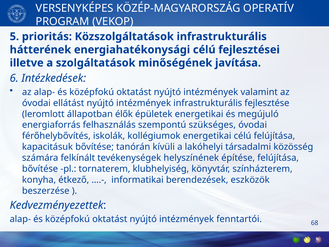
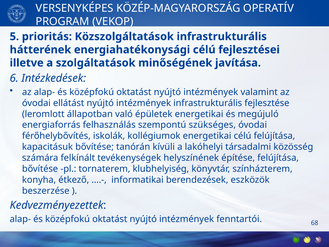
élők: élők -> való (124, 114)
